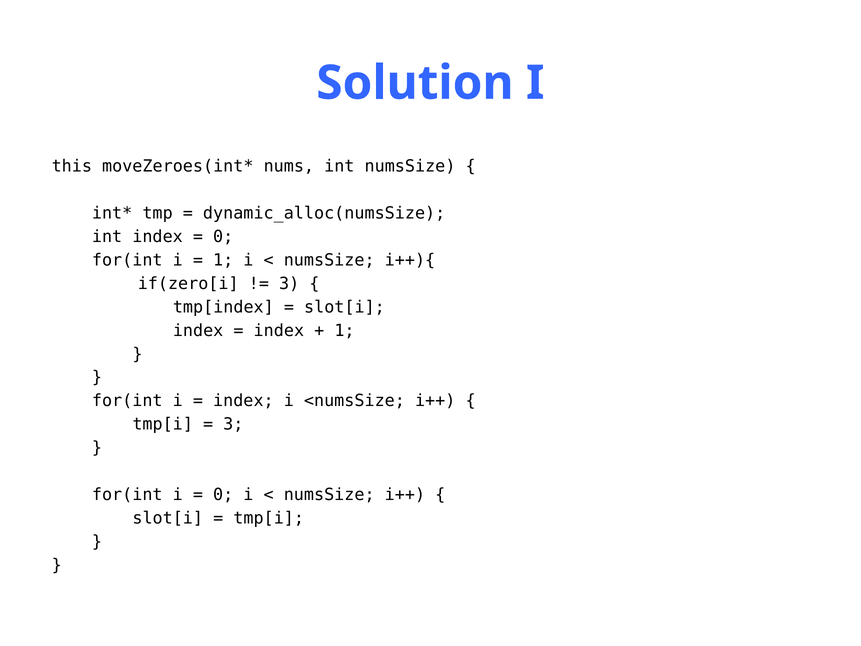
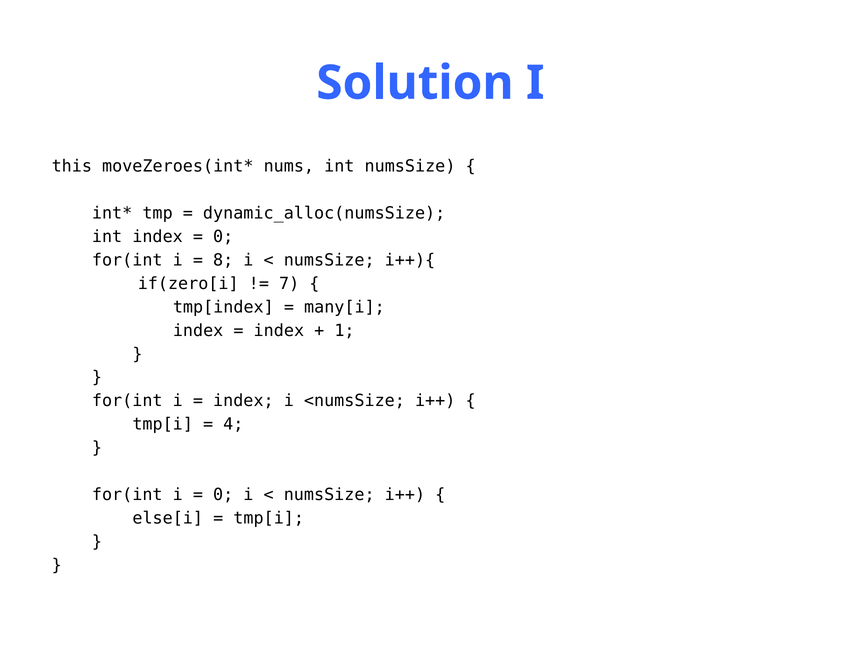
1: 1 -> 8 (223, 260)
3: 3 -> 7 (289, 283)
slot[i: slot[i -> many[i (344, 307)
3: 3 -> 4 (233, 424)
slot[i: slot[i -> else[i (168, 518)
